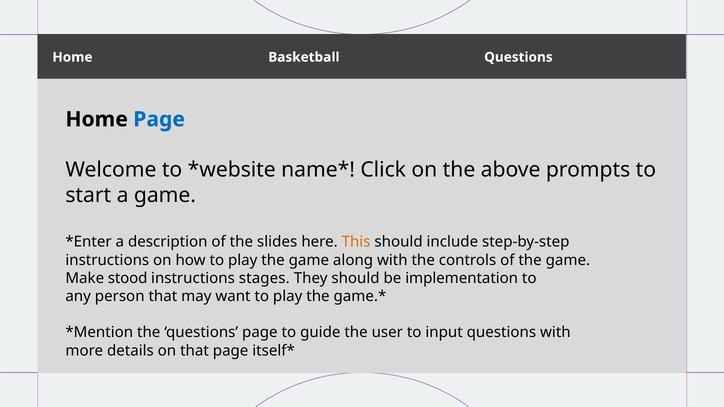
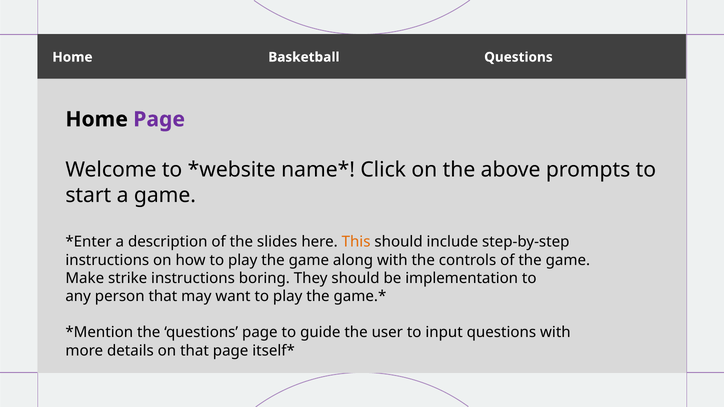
Page colour: blue -> purple (159, 119)
stood: stood -> strike (128, 278)
stages: stages -> boring (264, 278)
